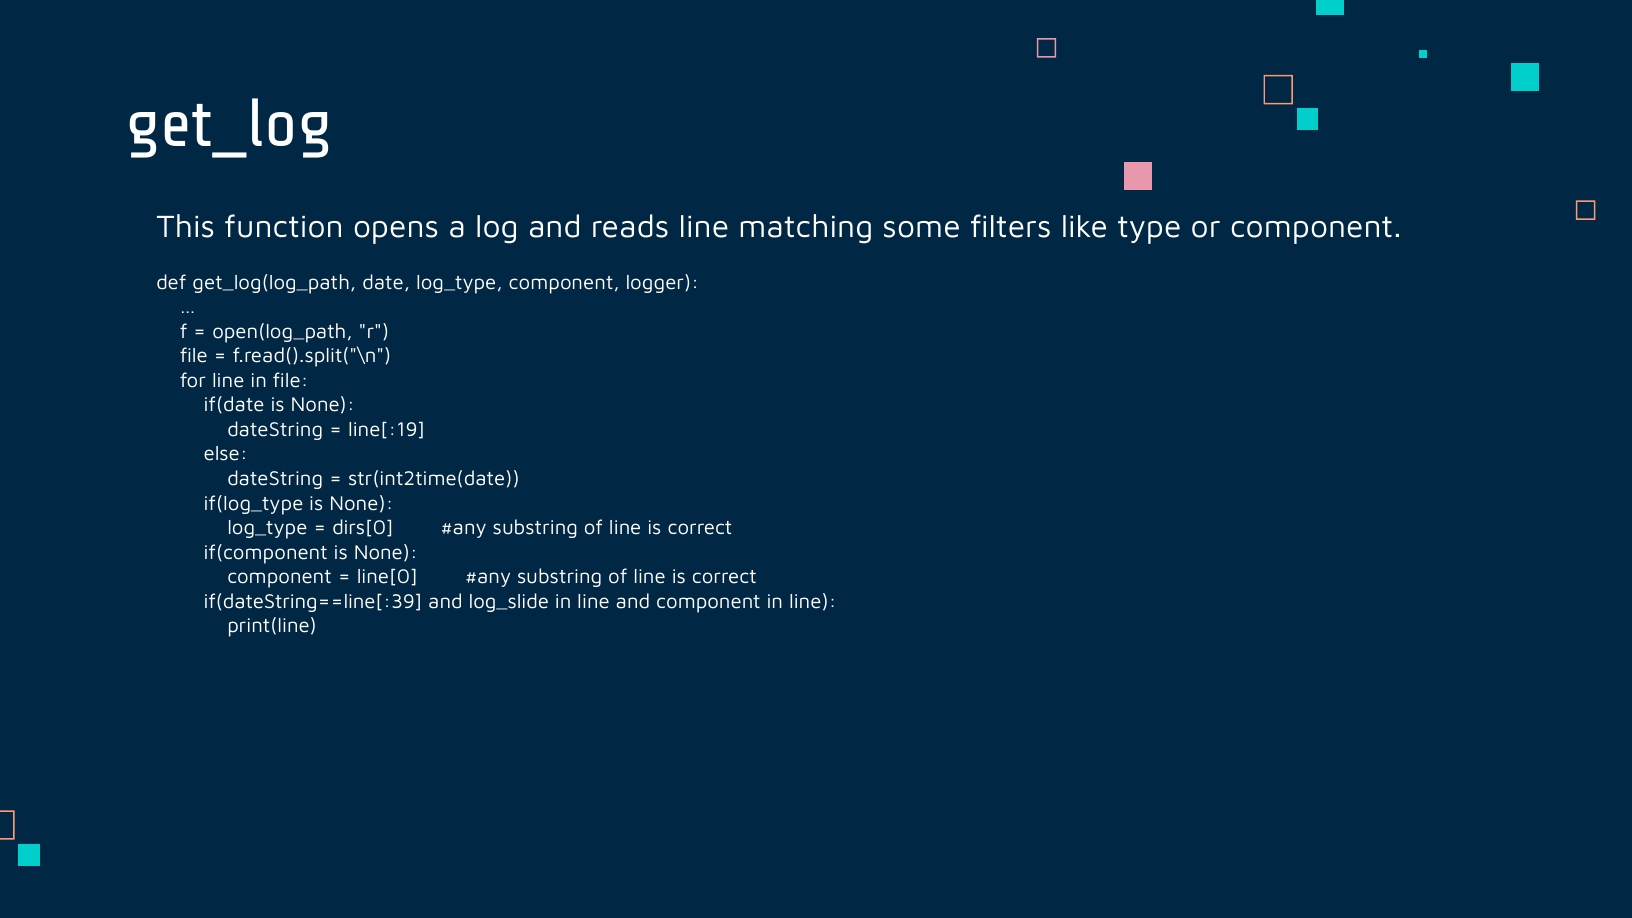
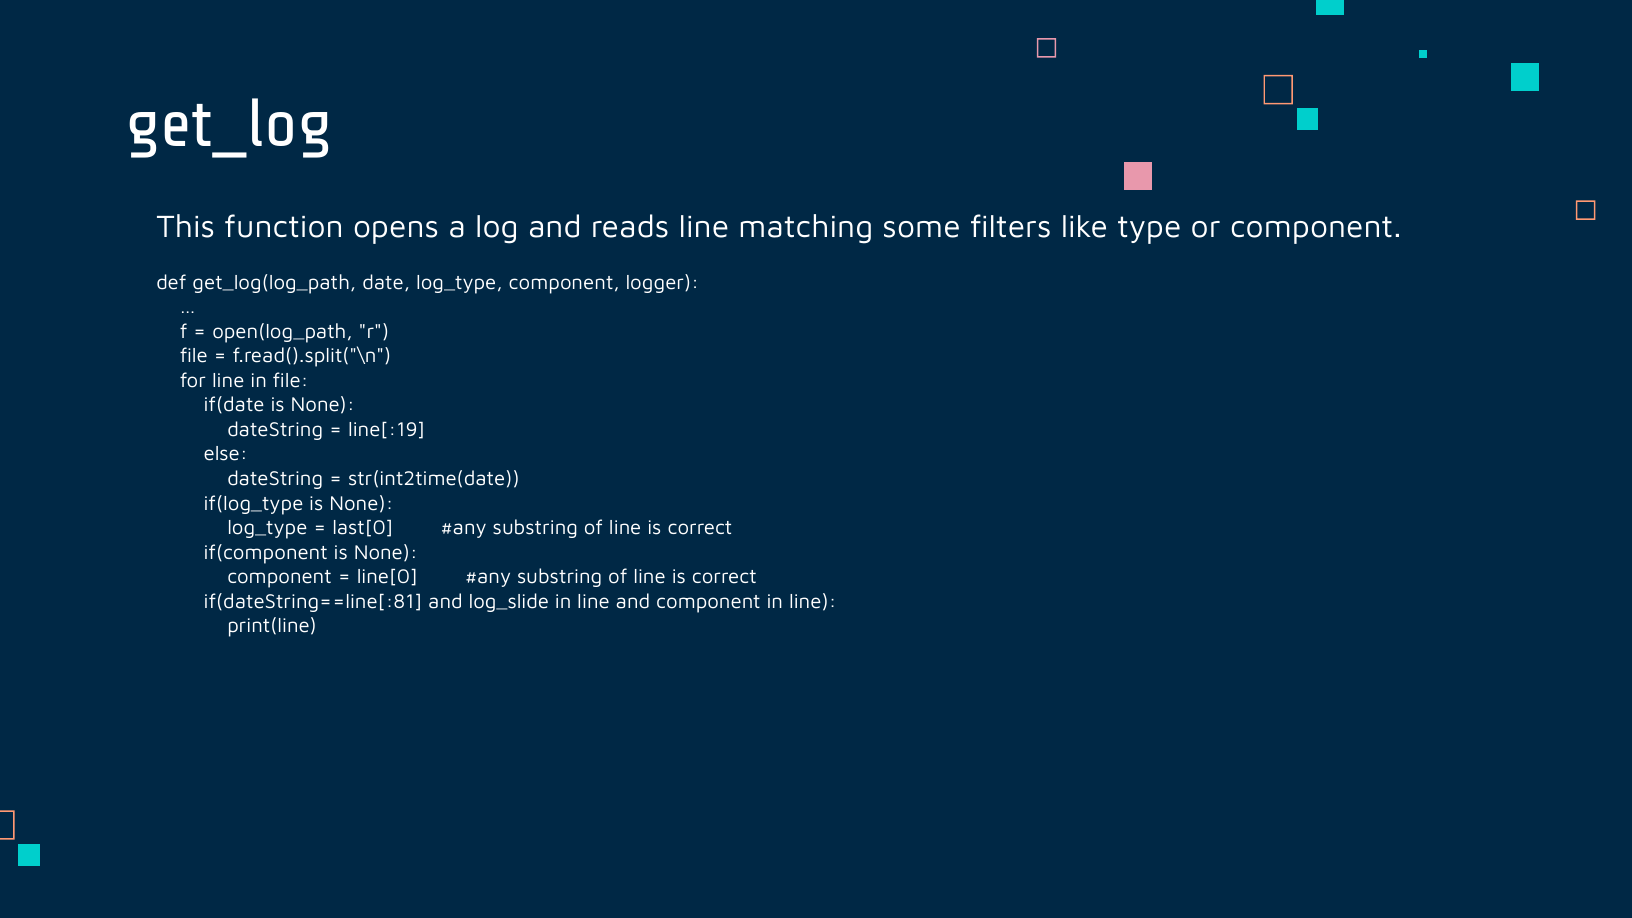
dirs[0: dirs[0 -> last[0 (363, 528)
if(dateString==line[:39: if(dateString==line[:39 -> if(dateString==line[:81 (313, 602)
